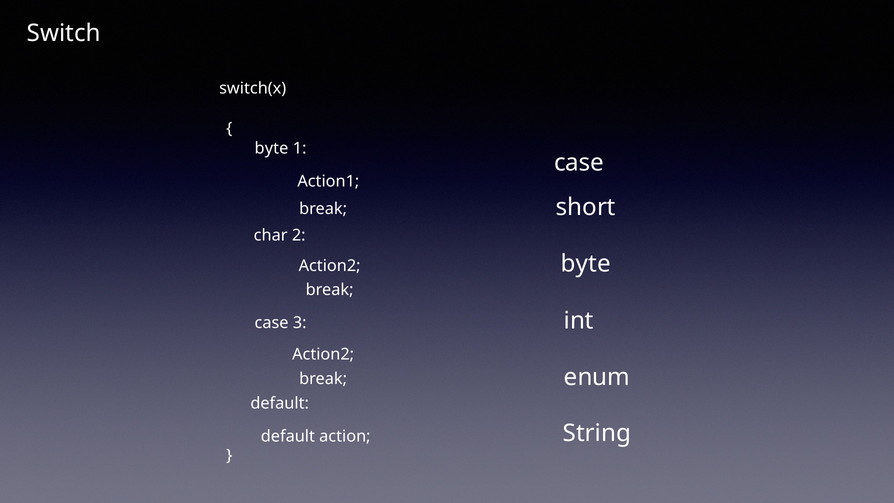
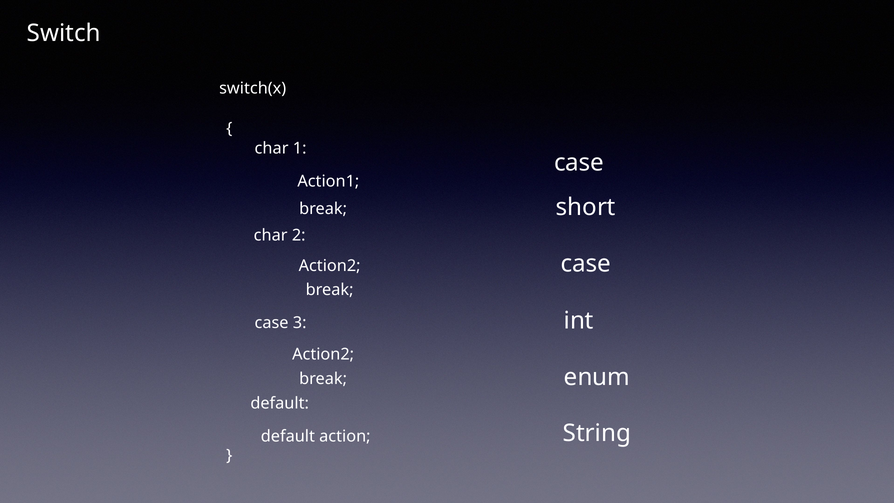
byte: byte -> char (272, 148)
byte: byte -> case (586, 264)
